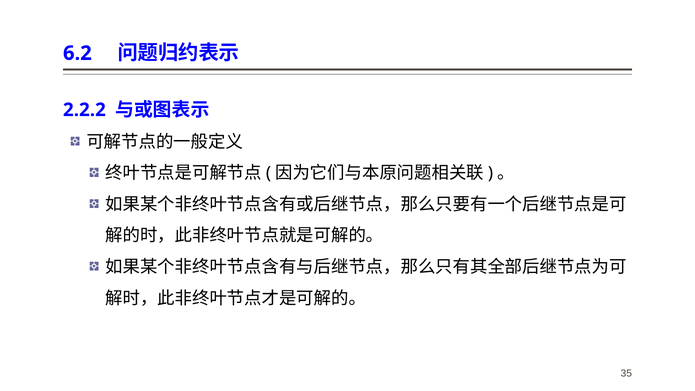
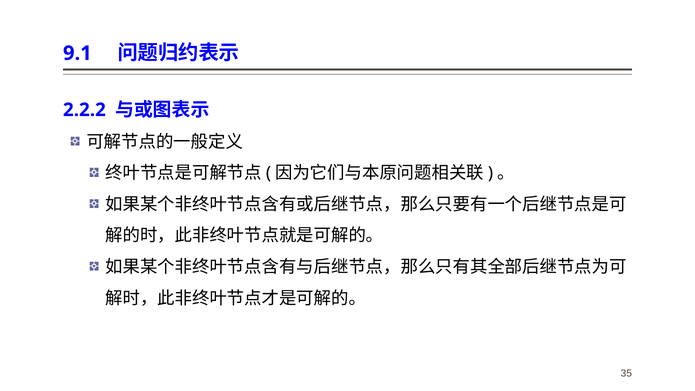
6.2: 6.2 -> 9.1 (77, 53)
